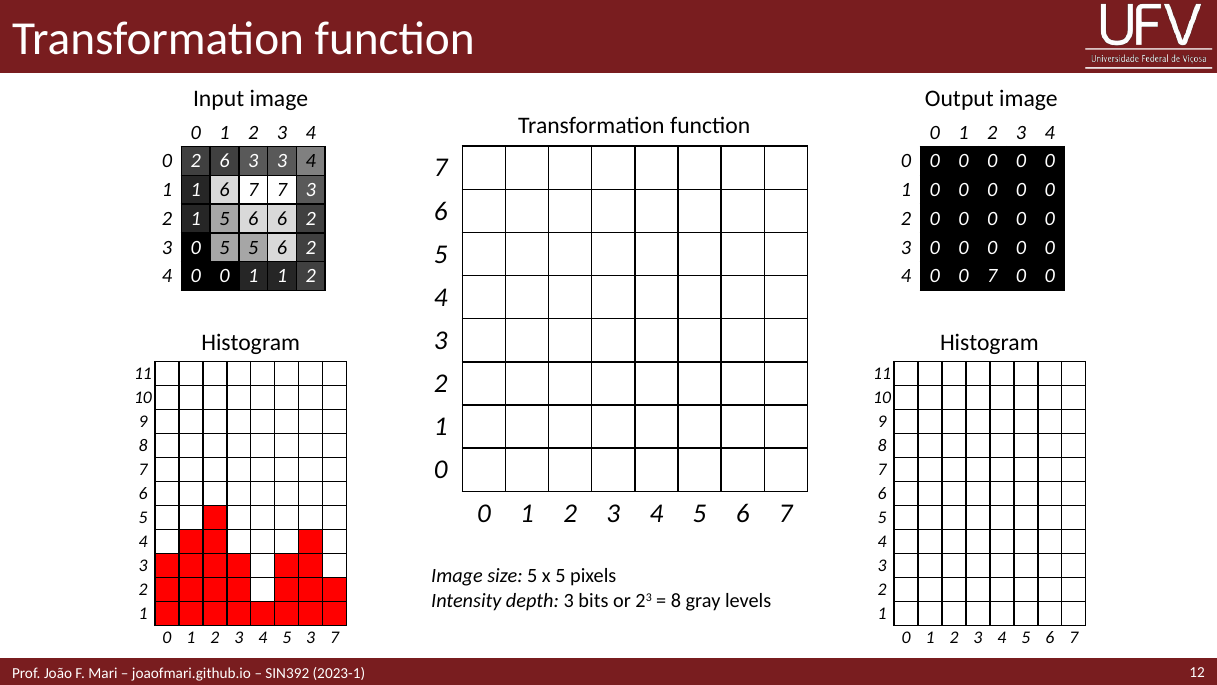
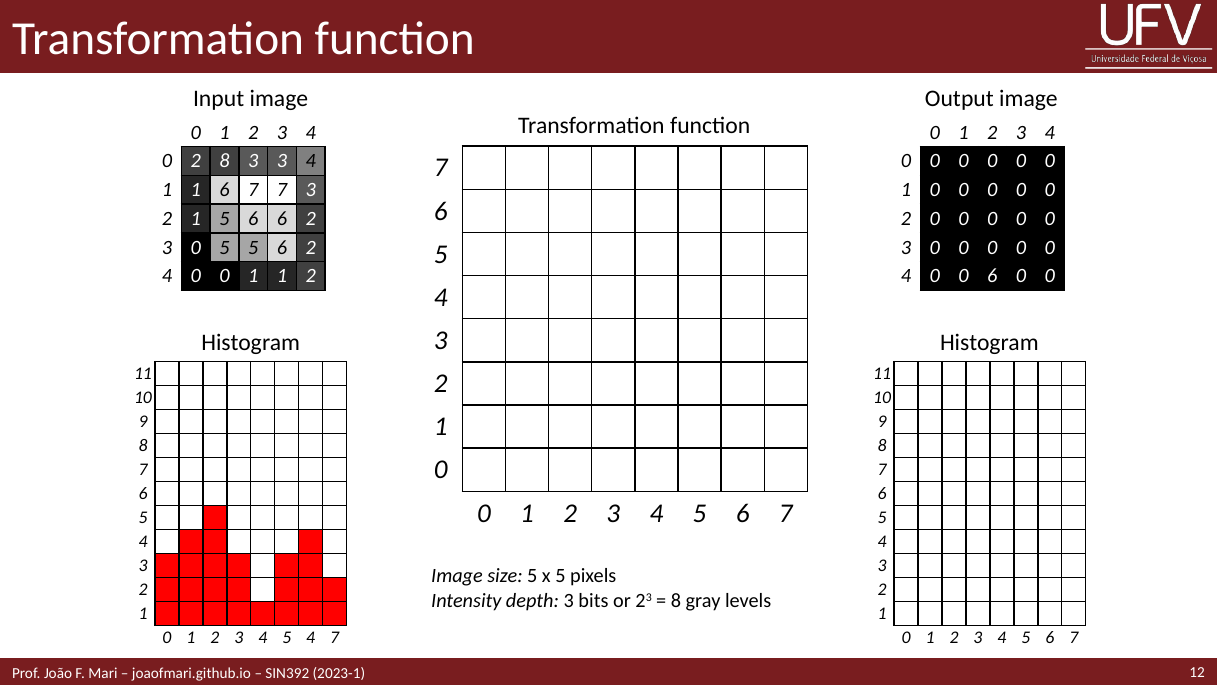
2 6: 6 -> 8 (224, 161)
0 7: 7 -> 6 (992, 276)
4 5 3: 3 -> 4 (311, 637)
